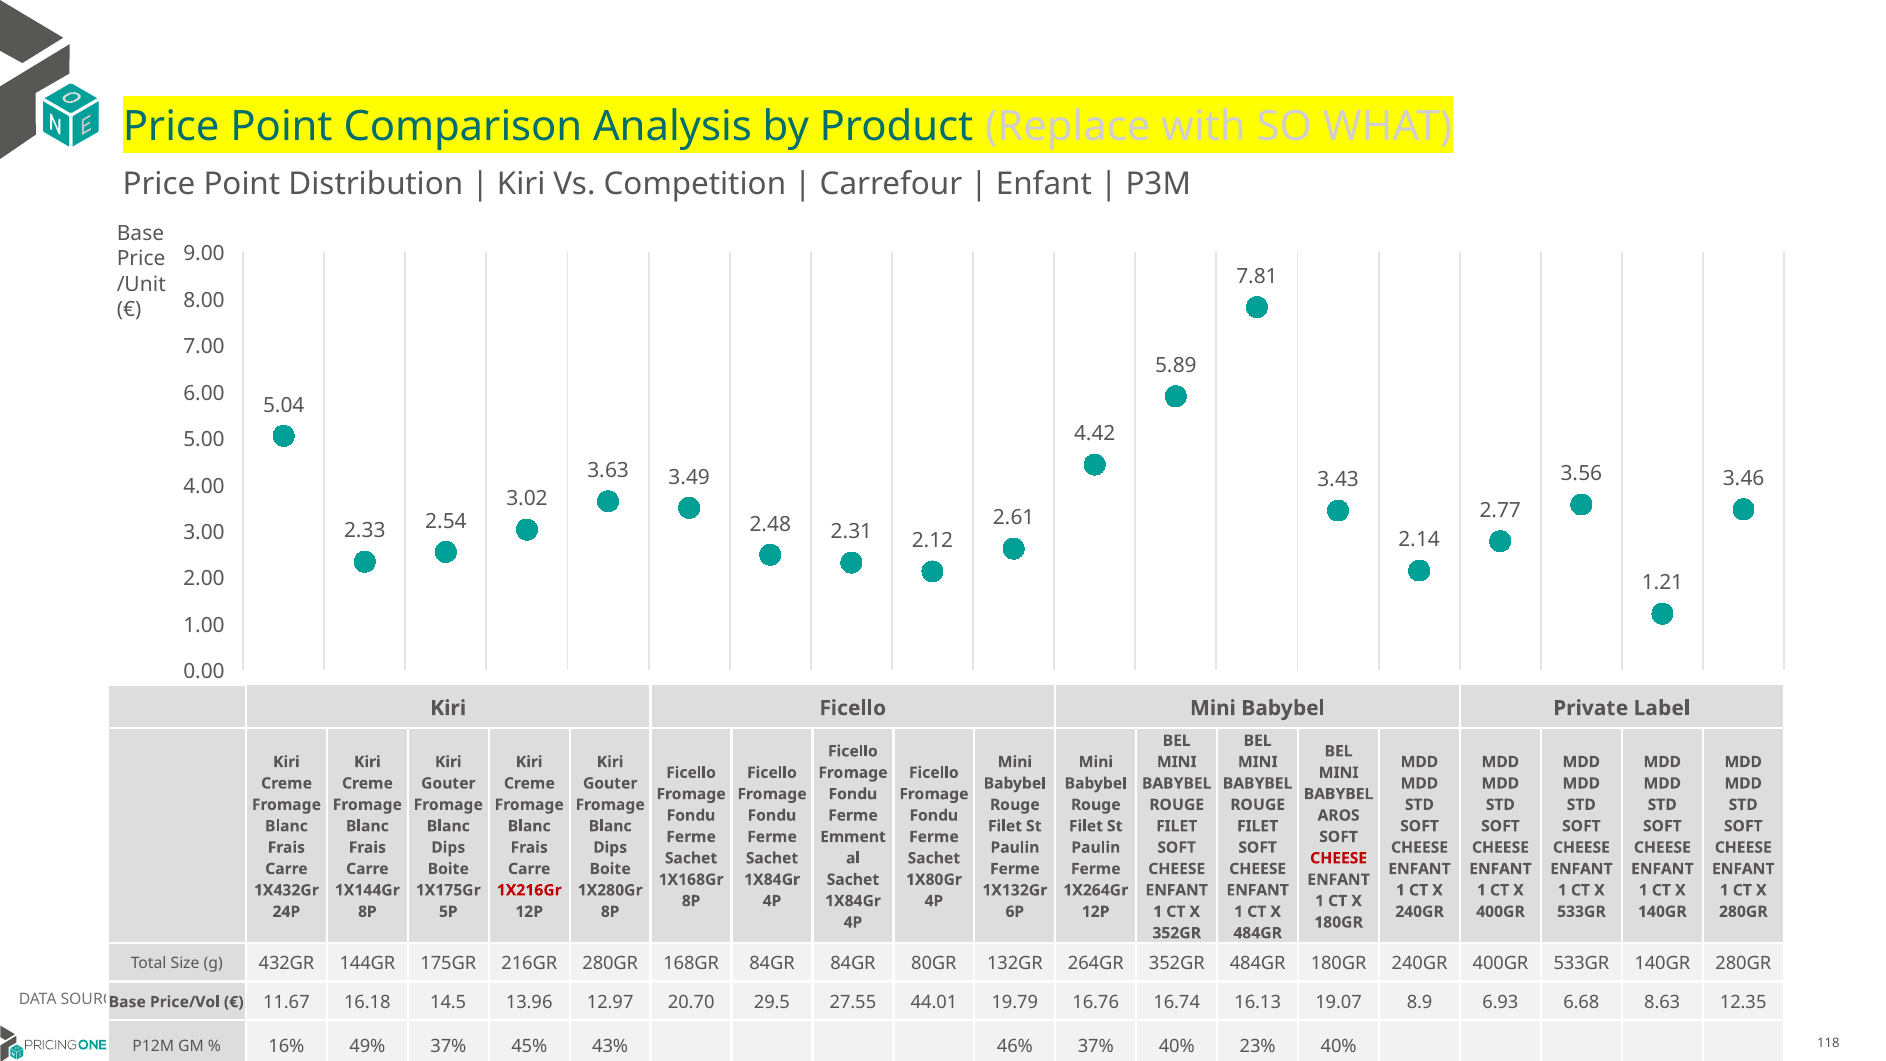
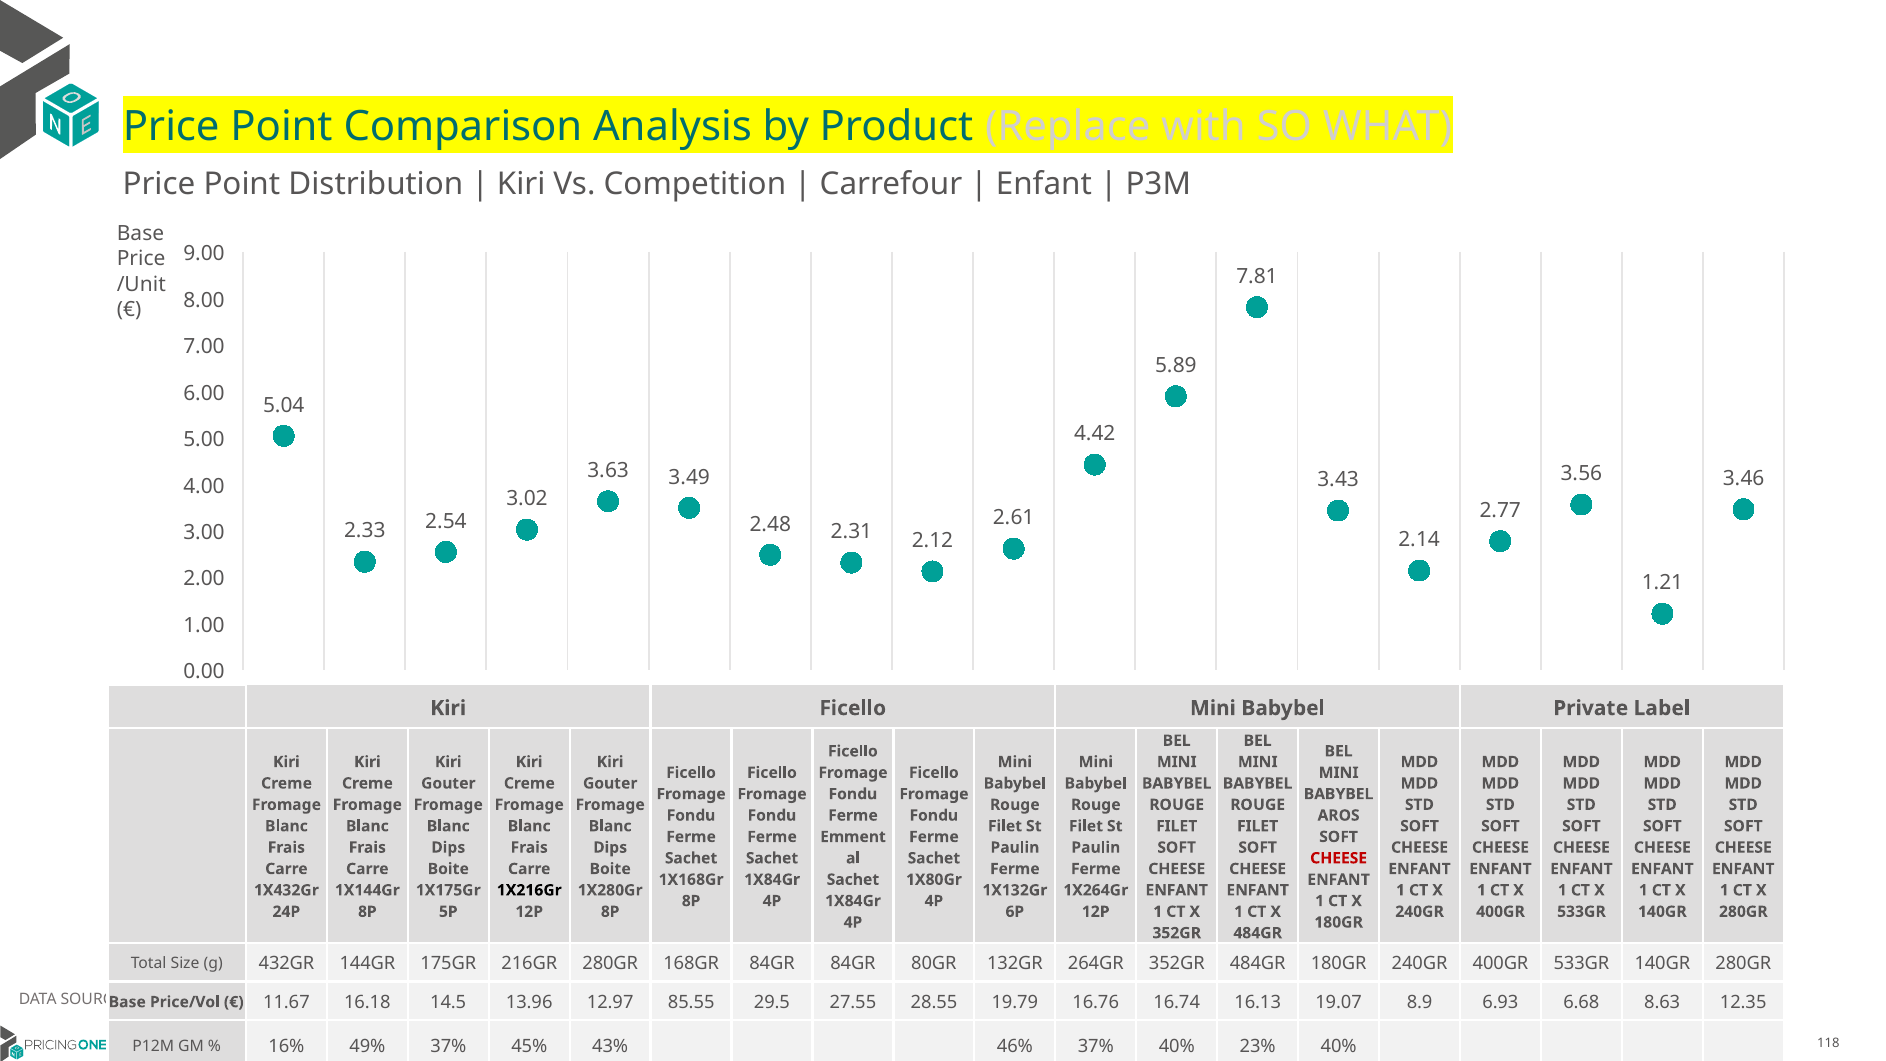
1X216Gr colour: red -> black (529, 890)
20.70: 20.70 -> 85.55 (691, 1002)
44.01: 44.01 -> 28.55 (934, 1002)
